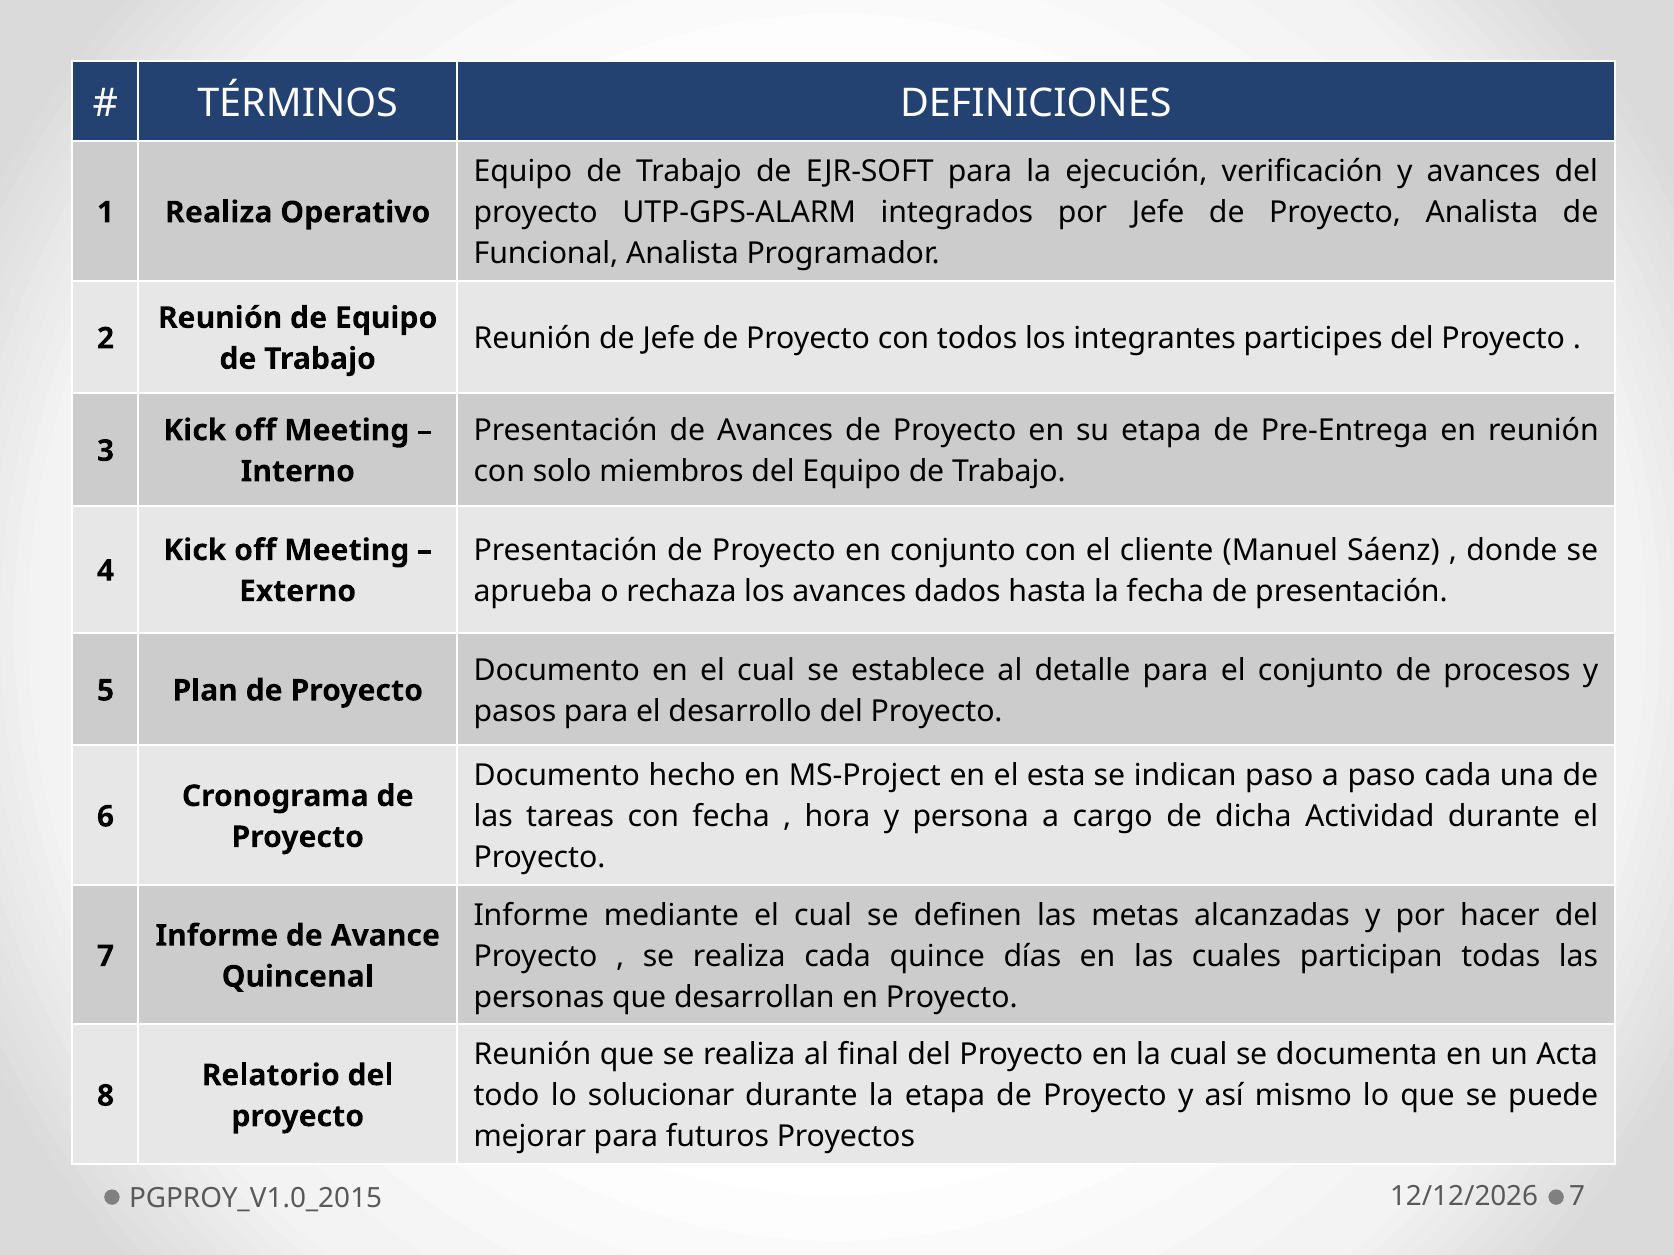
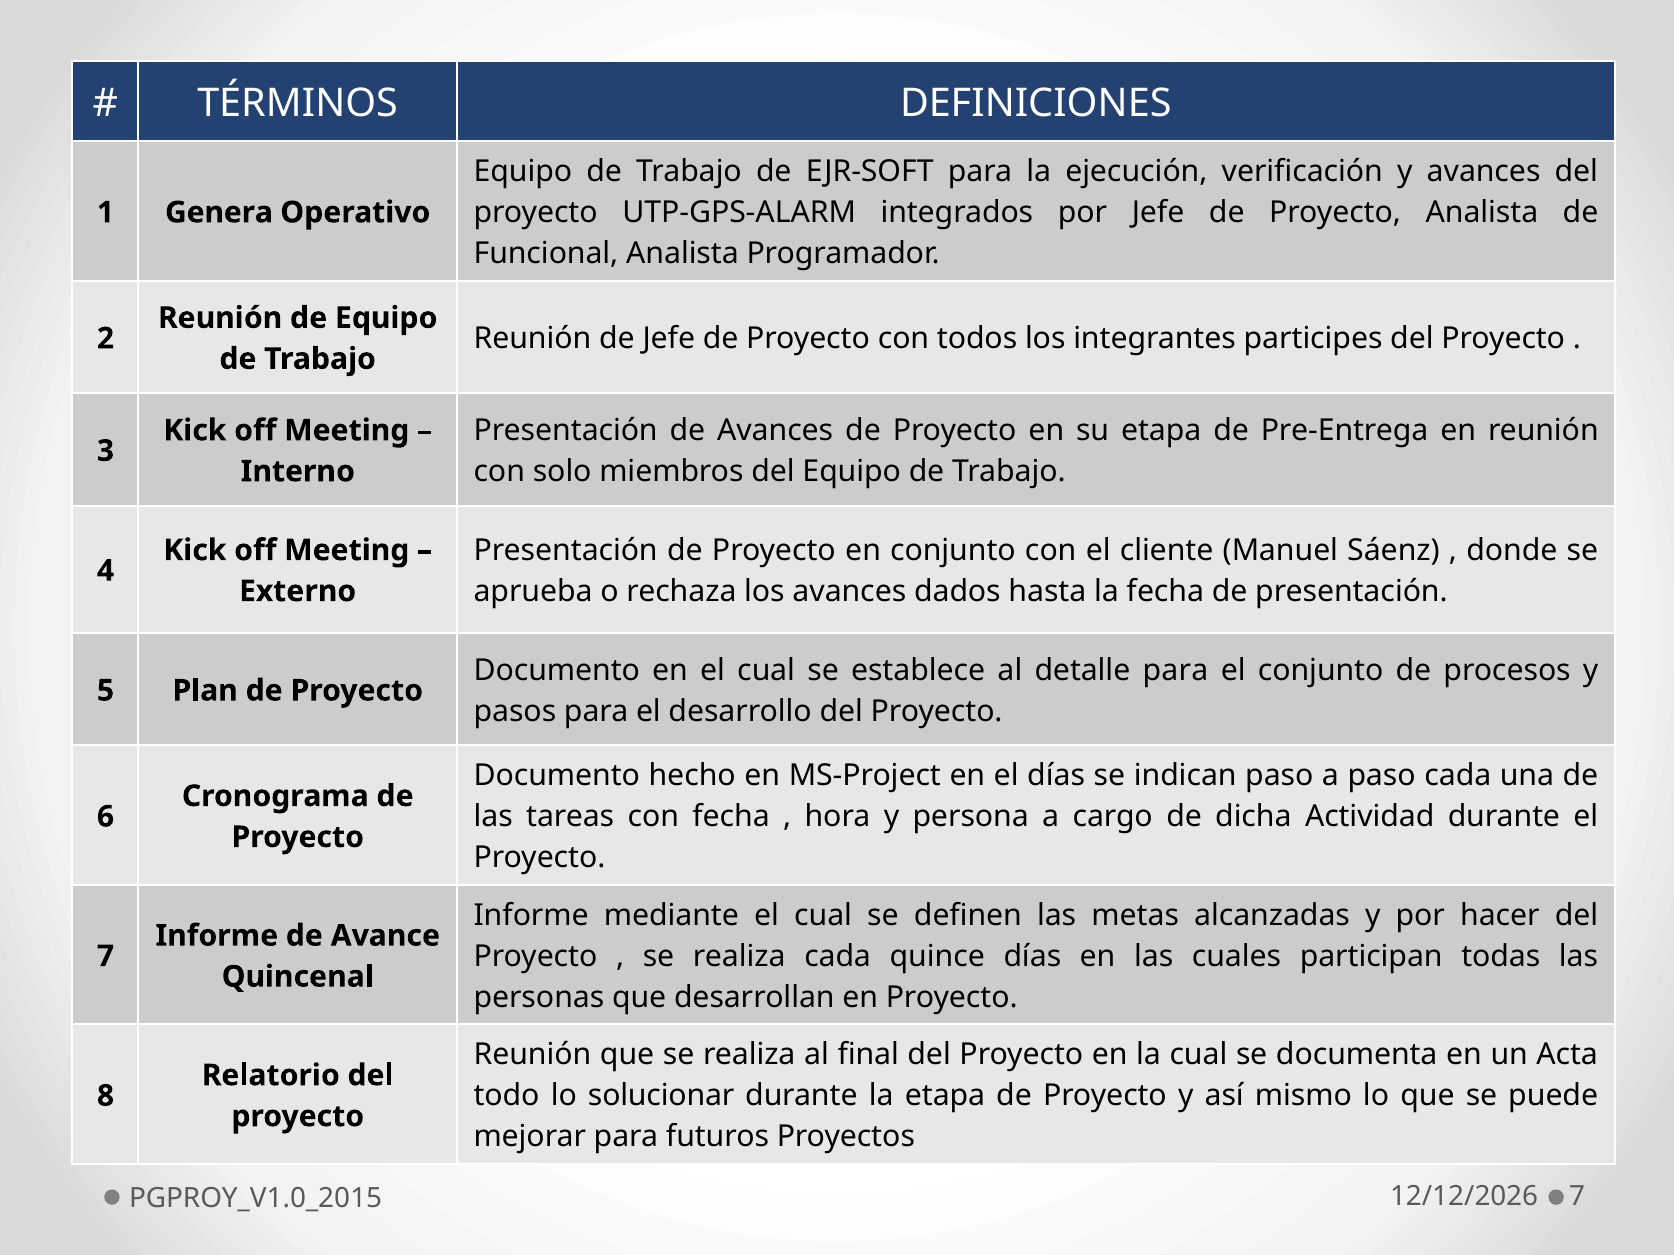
1 Realiza: Realiza -> Genera (219, 213)
el esta: esta -> días (1056, 776)
